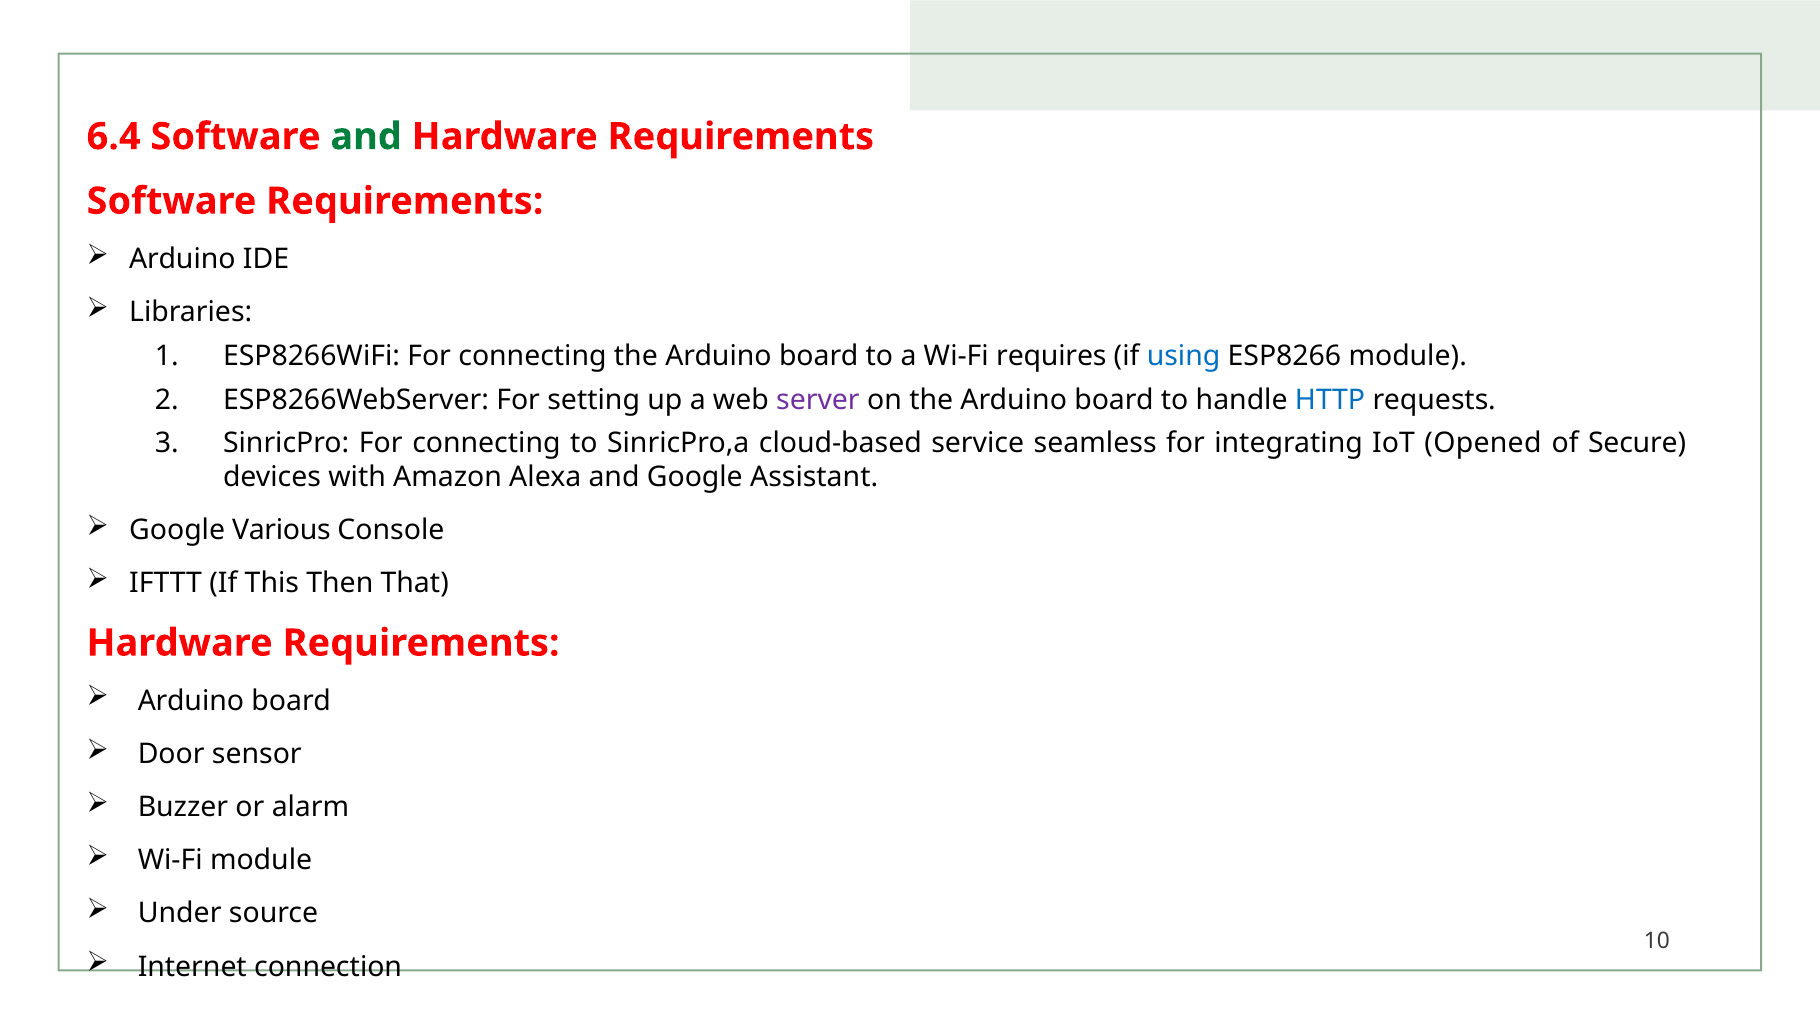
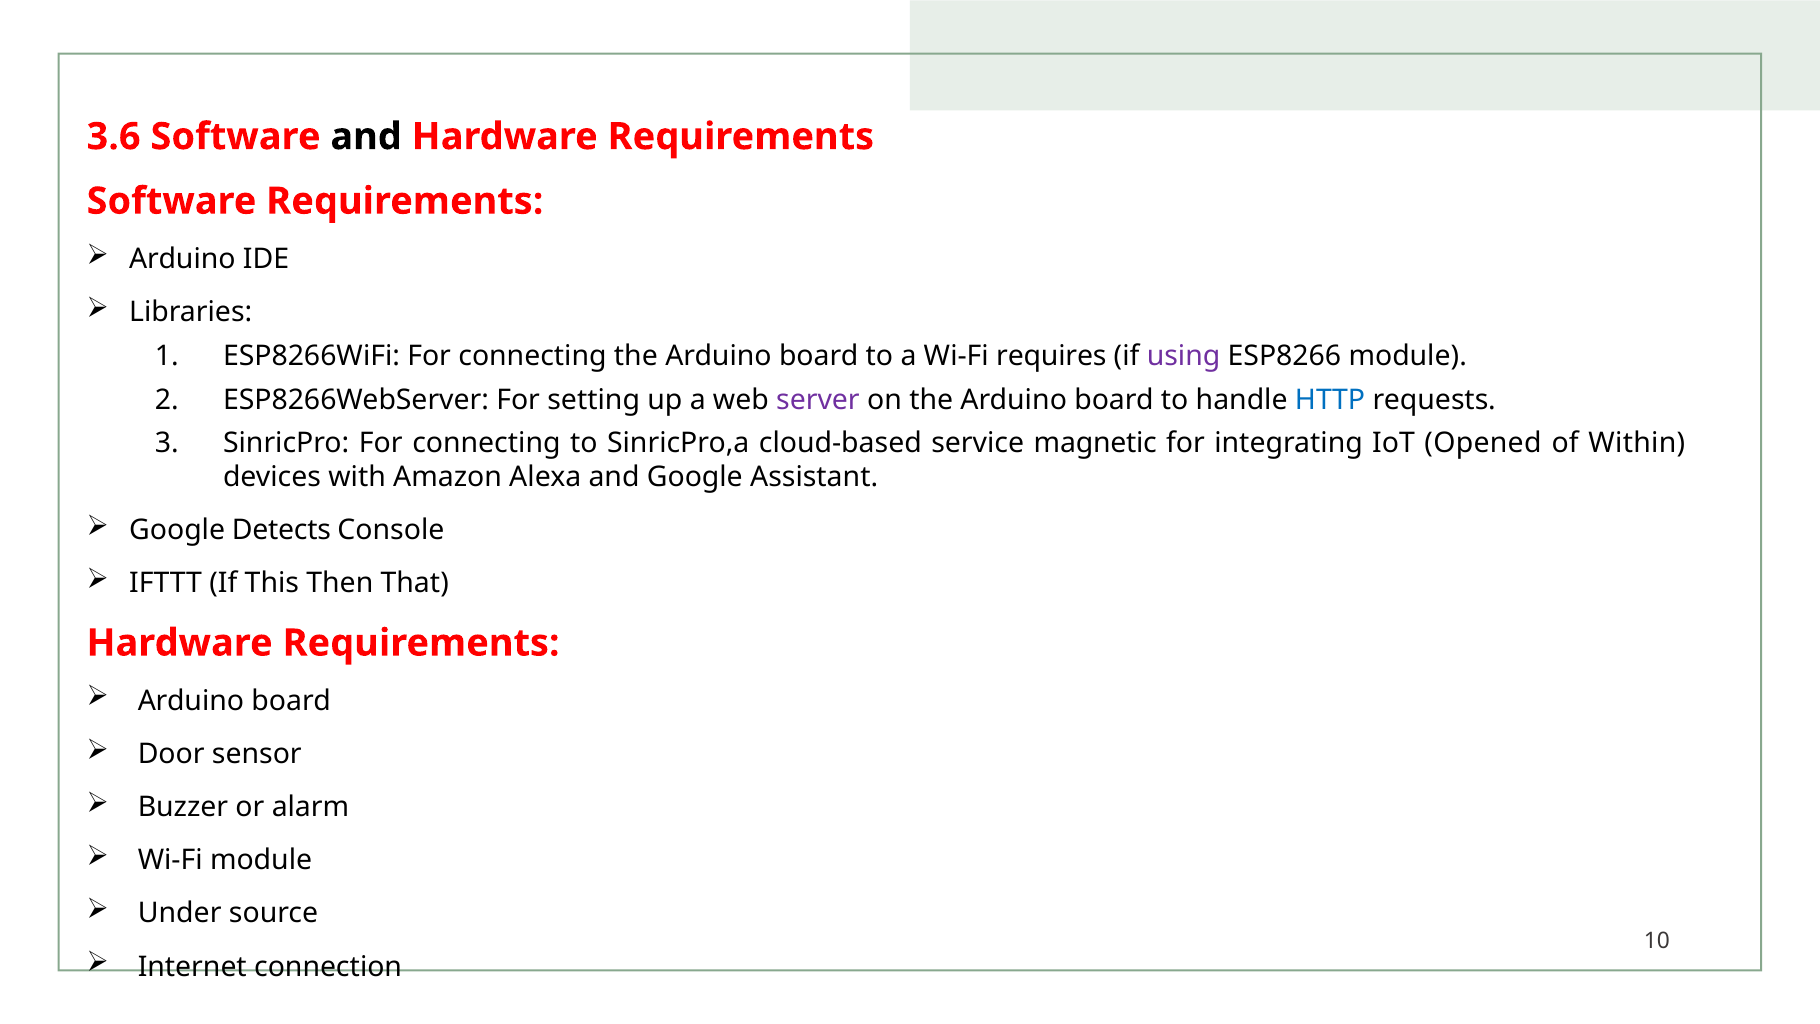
6.4: 6.4 -> 3.6 (114, 137)
and colour: green -> black (366, 137)
using colour: blue -> purple (1184, 356)
seamless: seamless -> magnetic (1095, 443)
Secure: Secure -> Within (1637, 443)
Various: Various -> Detects (281, 530)
